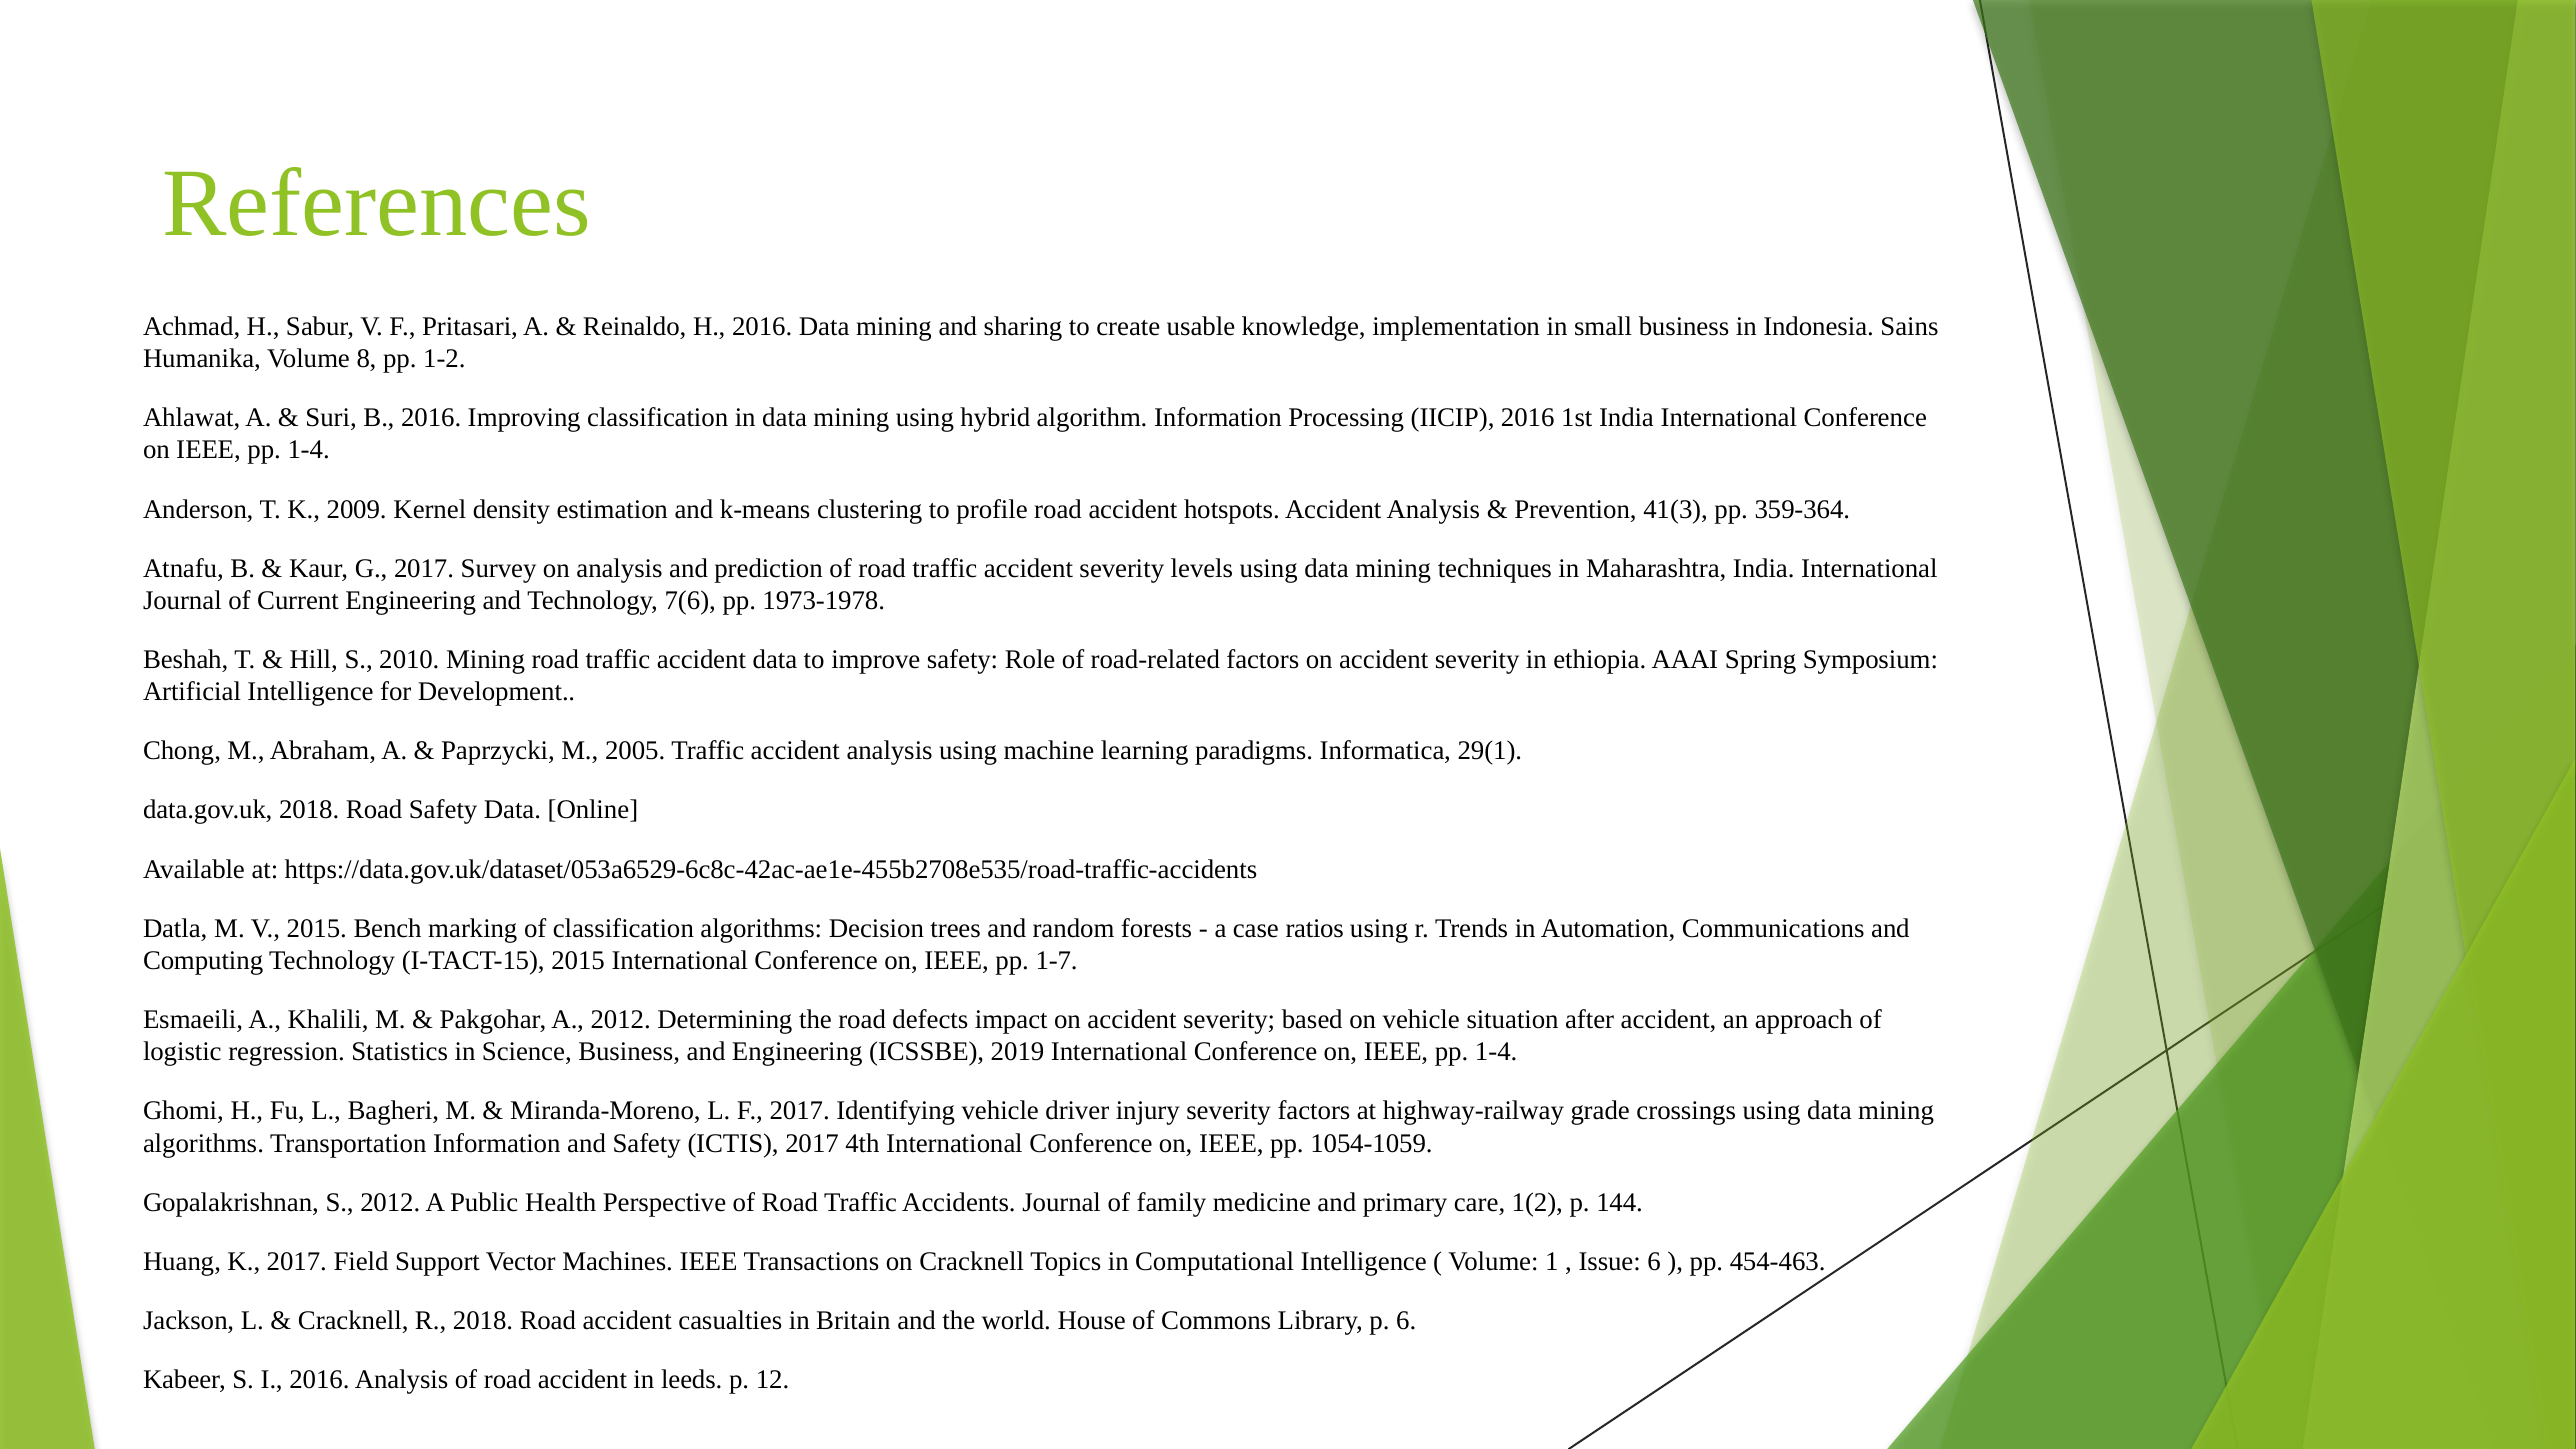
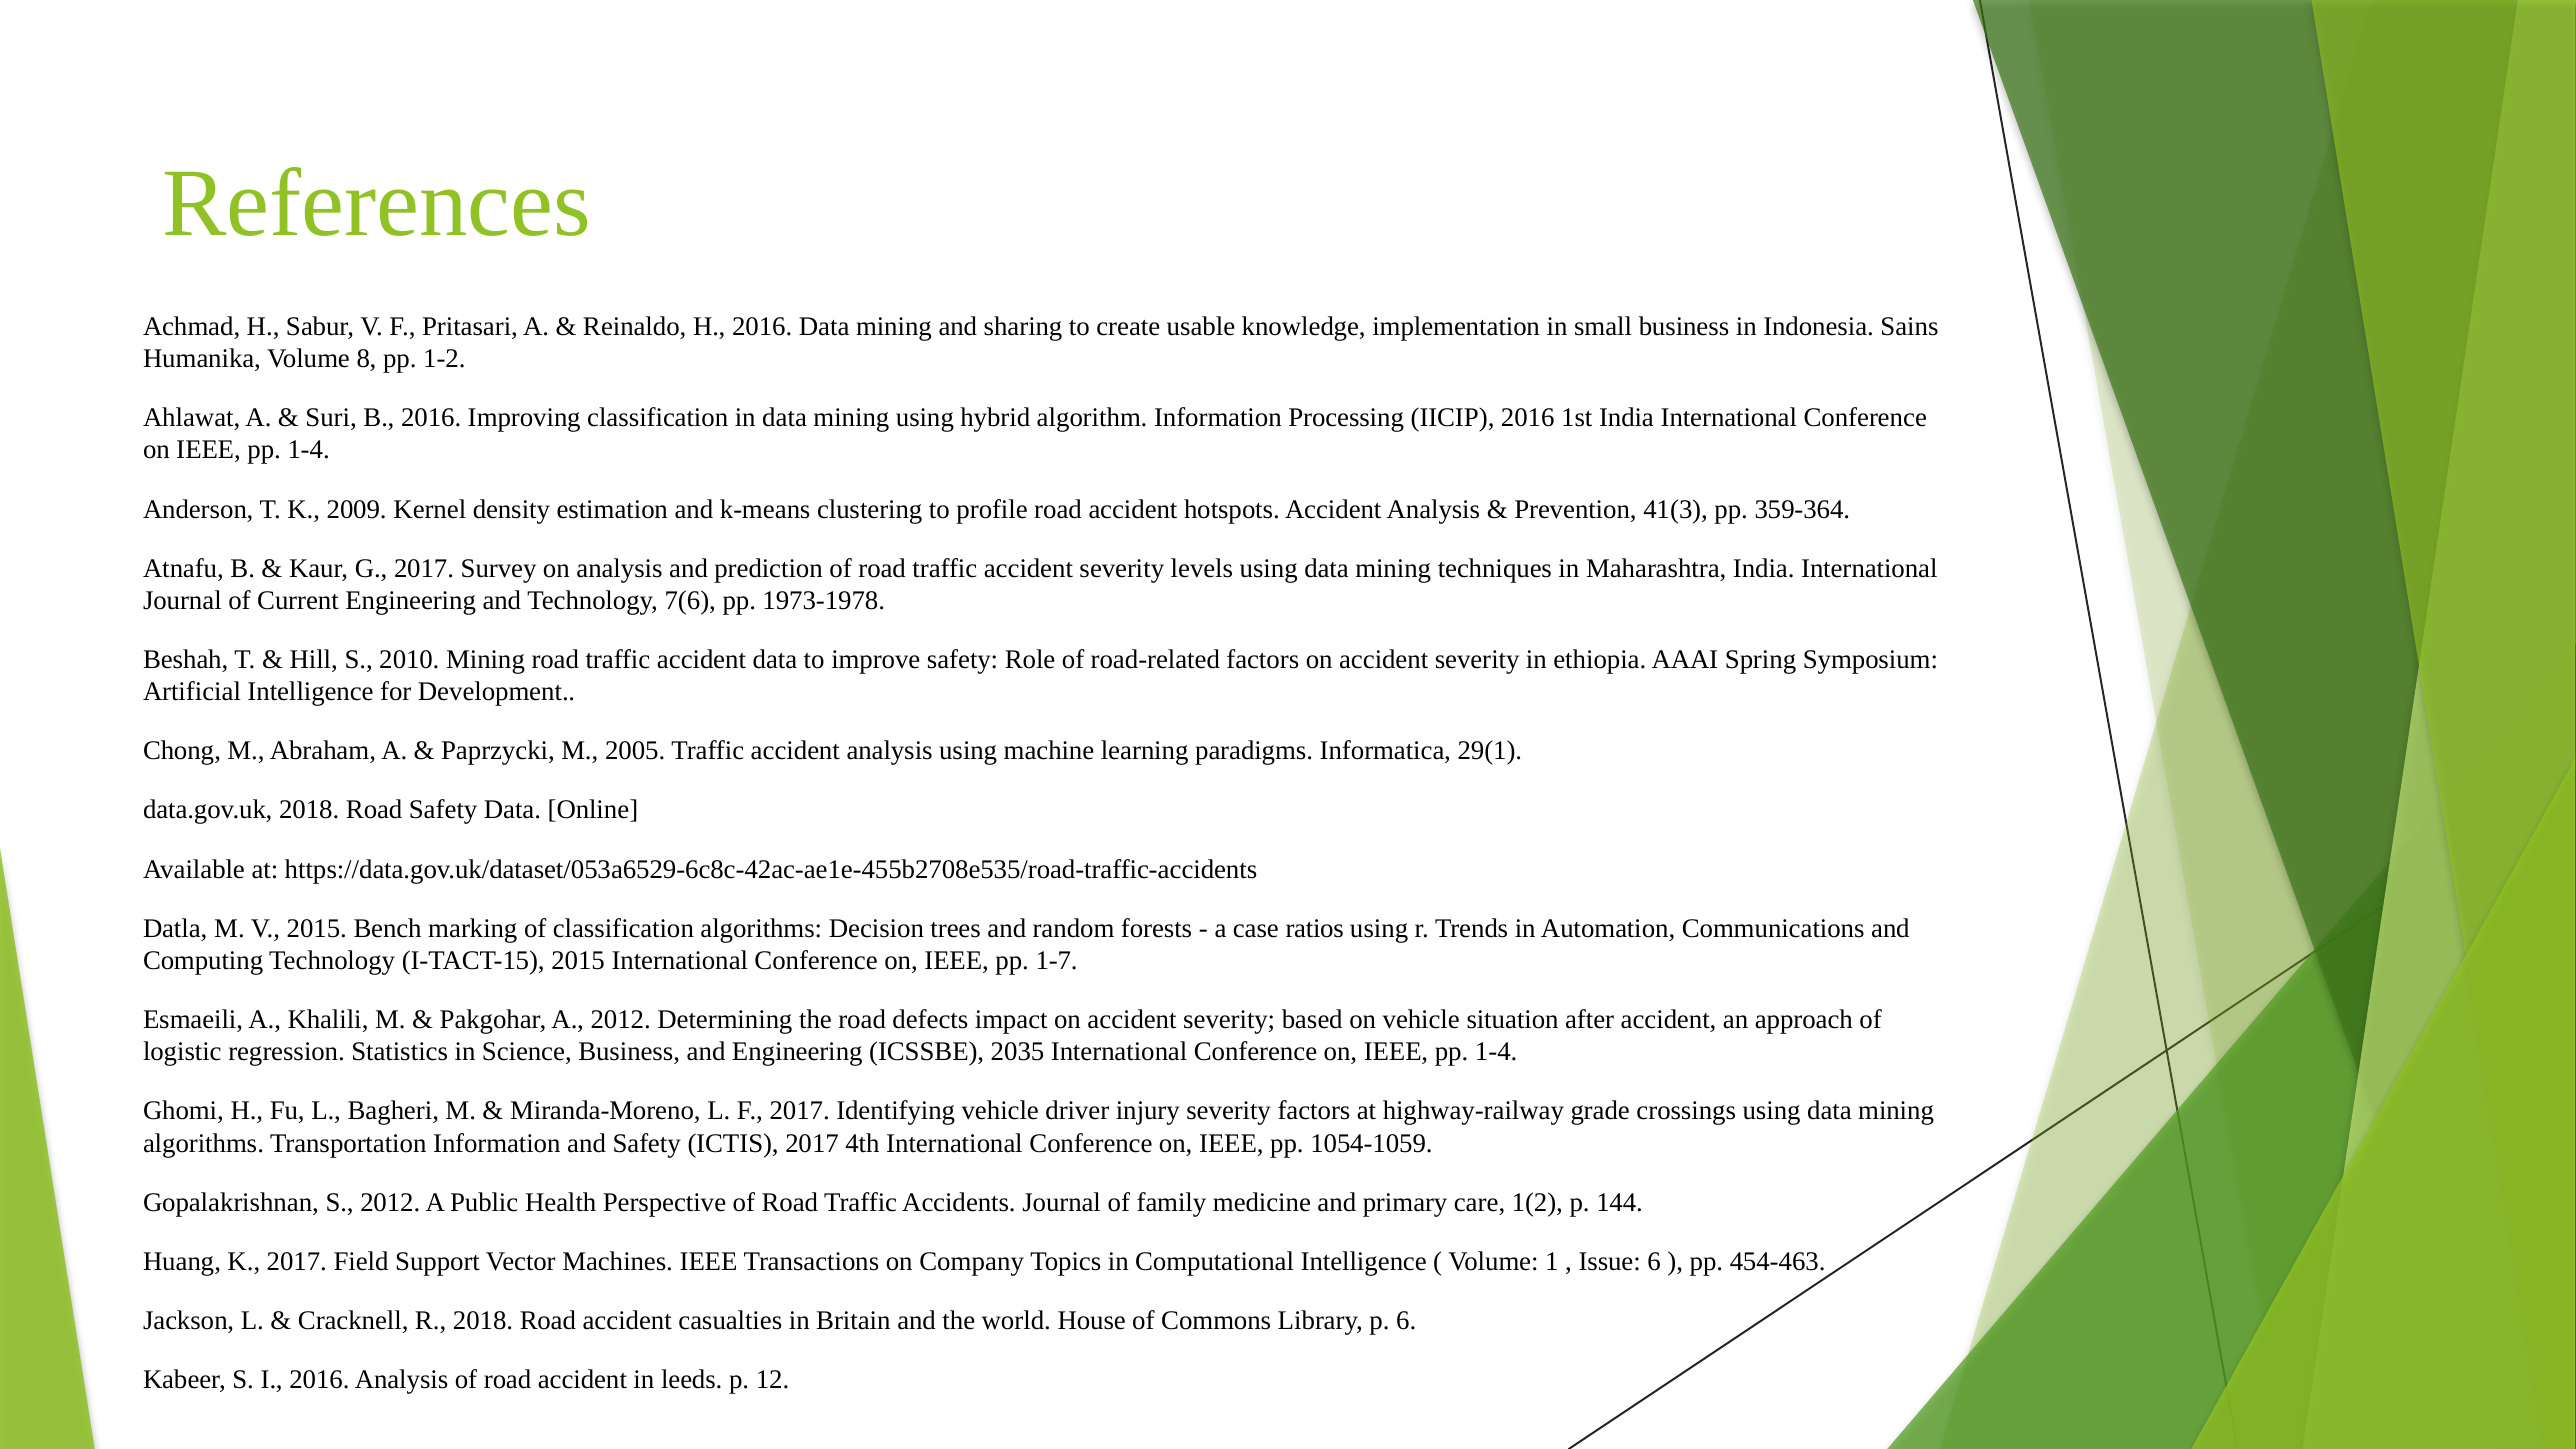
2019: 2019 -> 2035 (1018, 1052)
on Cracknell: Cracknell -> Company (972, 1261)
